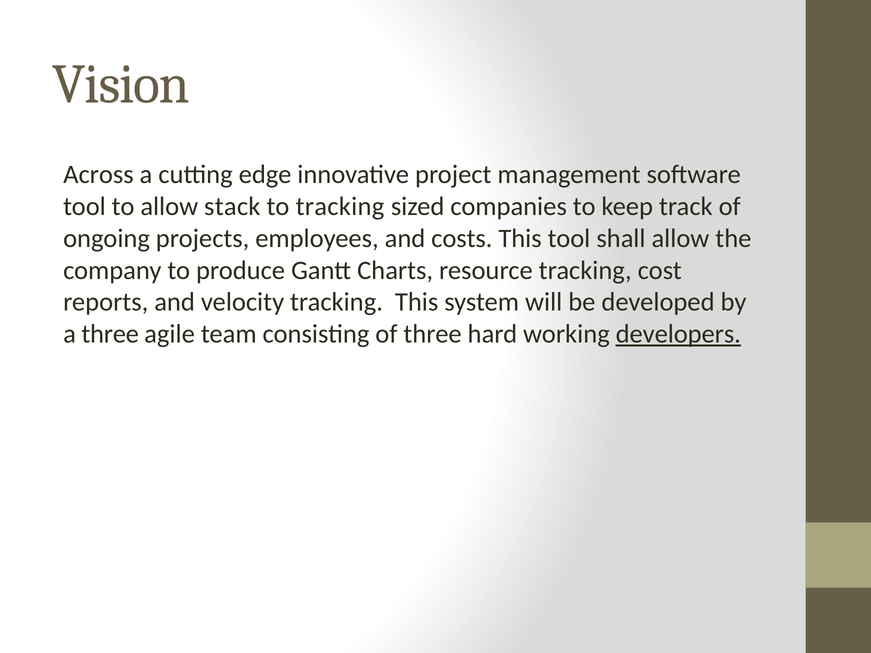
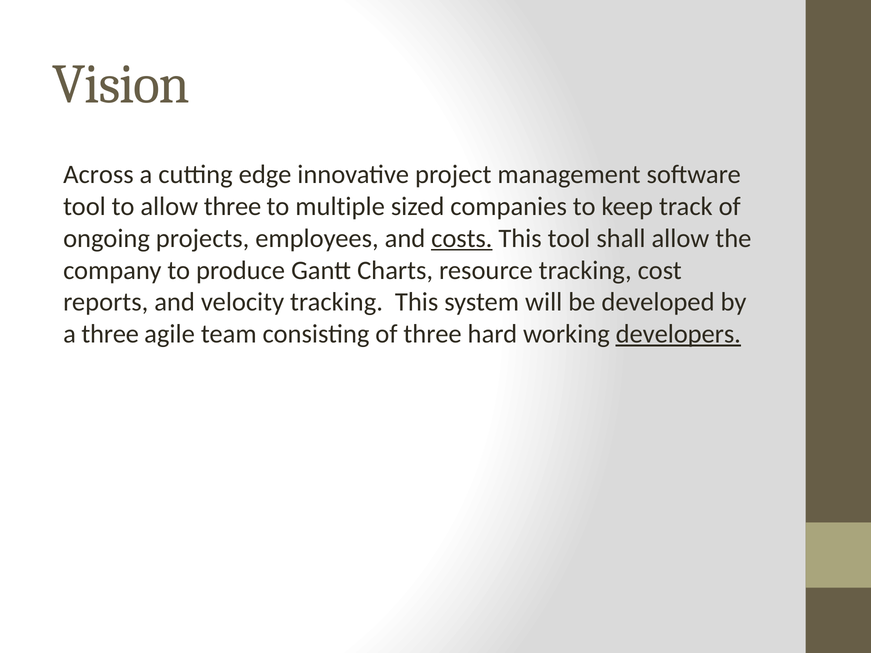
allow stack: stack -> three (233, 207)
to tracking: tracking -> multiple (340, 207)
costs underline: none -> present (462, 238)
